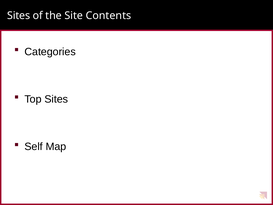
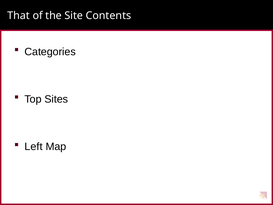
Sites: Sites -> That (19, 16)
Self: Self -> Left (34, 146)
